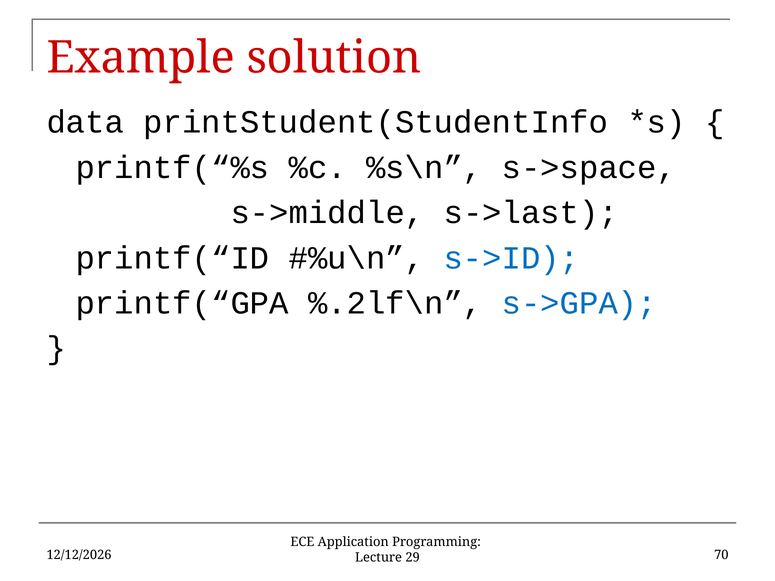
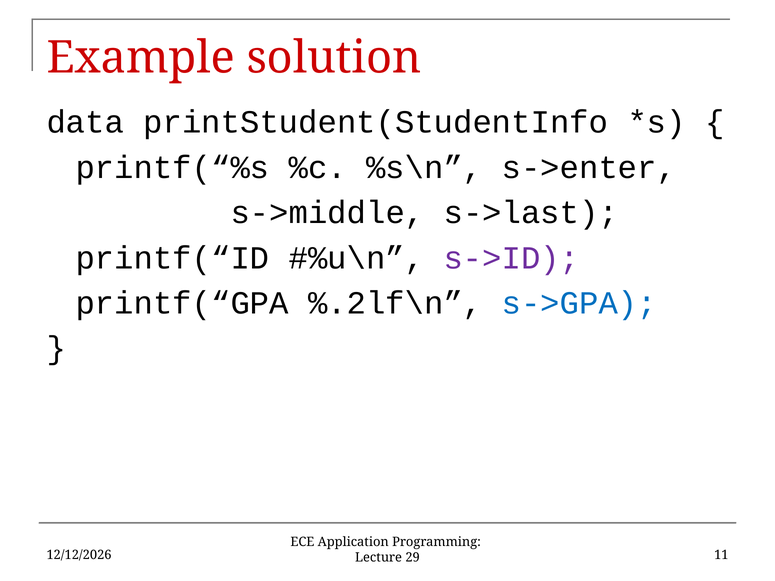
s->space: s->space -> s->enter (589, 168)
s->ID colour: blue -> purple (511, 258)
70: 70 -> 11 (721, 555)
